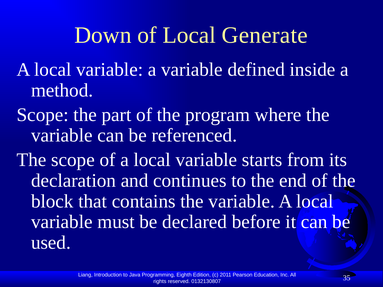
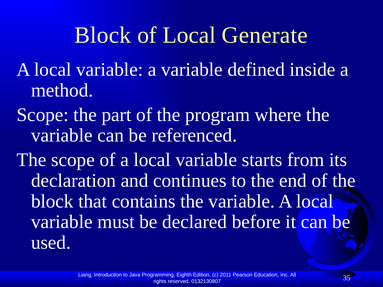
Down: Down -> Block (103, 35)
